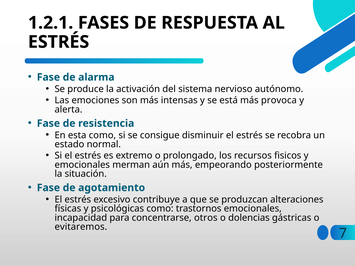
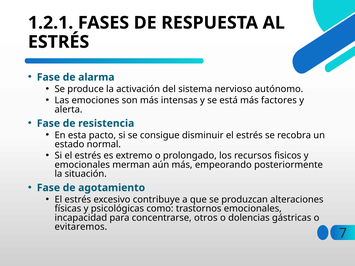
provoca: provoca -> factores (279, 100)
esta como: como -> pacto (102, 135)
